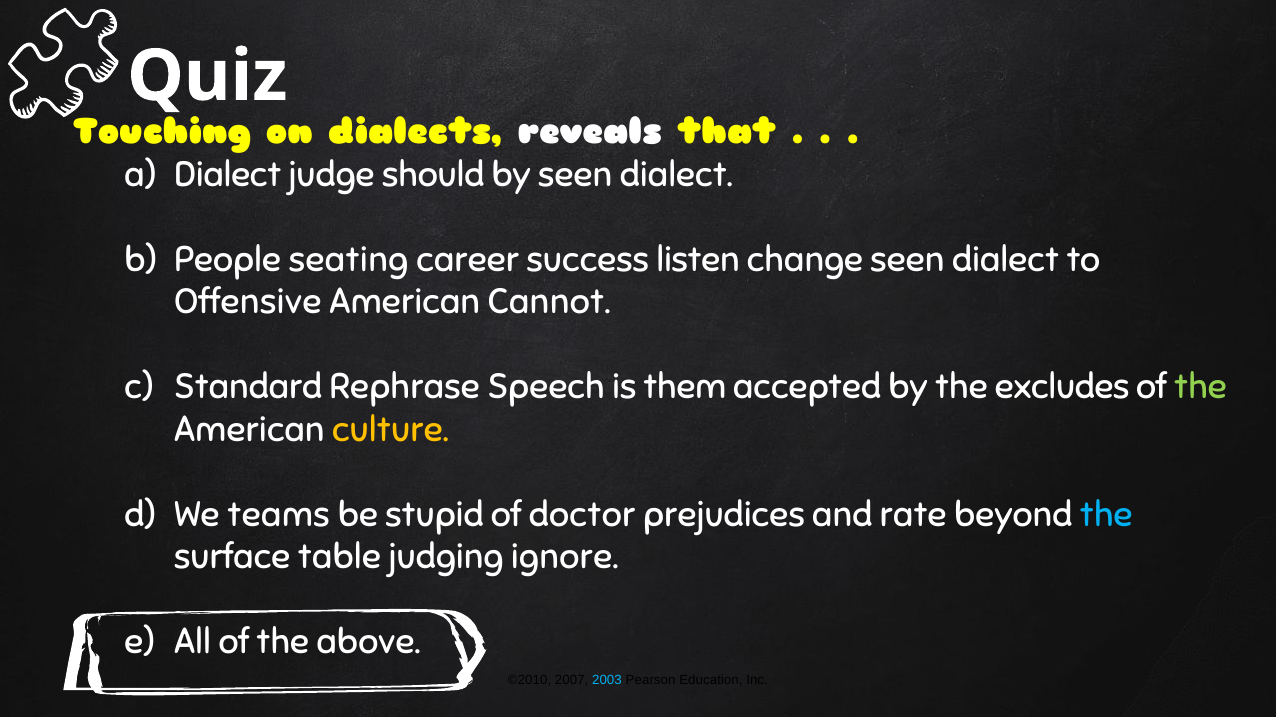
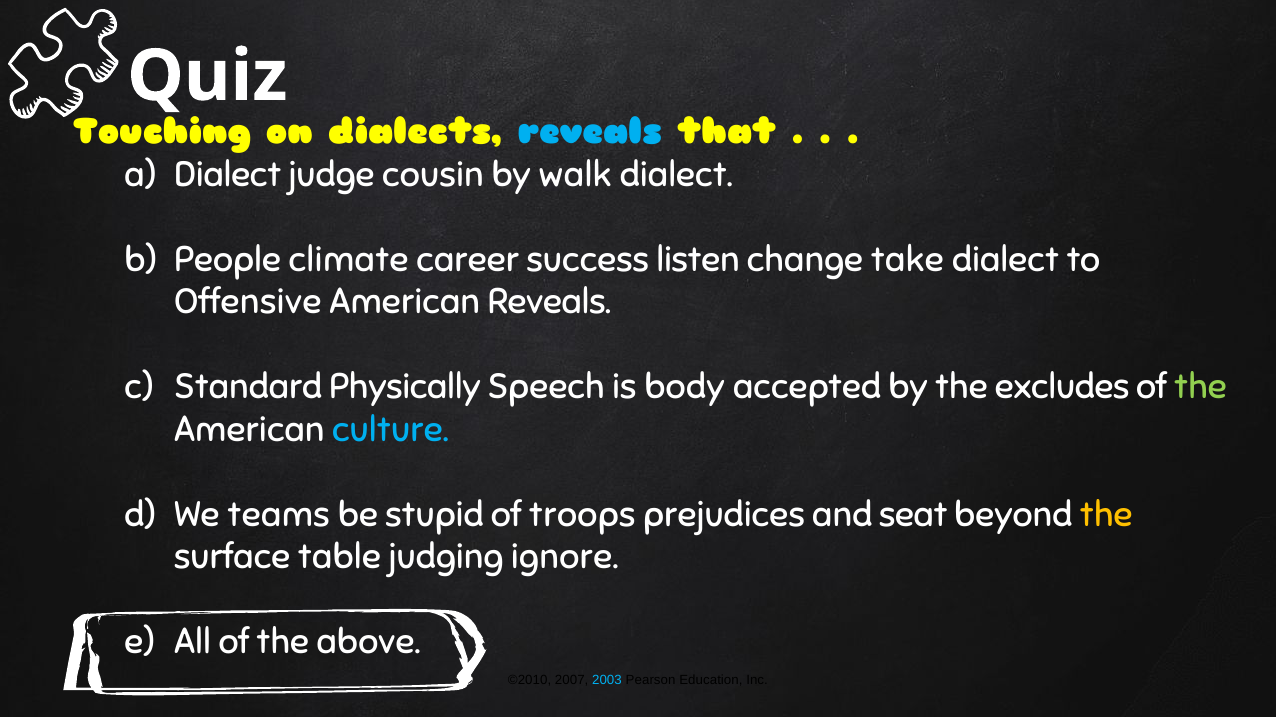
reveals colour: white -> light blue (590, 132)
should: should -> cousin (433, 175)
by seen: seen -> walk (575, 175)
seating: seating -> climate (349, 260)
change seen: seen -> take (907, 260)
American Cannot: Cannot -> Reveals (549, 302)
Rephrase: Rephrase -> Physically (405, 388)
them: them -> body (685, 388)
culture colour: yellow -> light blue (390, 430)
doctor: doctor -> troops (582, 515)
rate: rate -> seat (913, 515)
the colour: light blue -> yellow (1106, 515)
